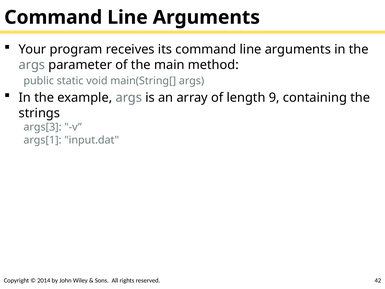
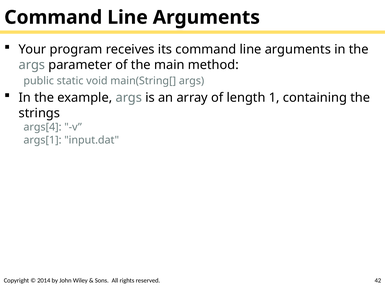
9: 9 -> 1 (274, 98)
args[3: args[3 -> args[4 (43, 127)
